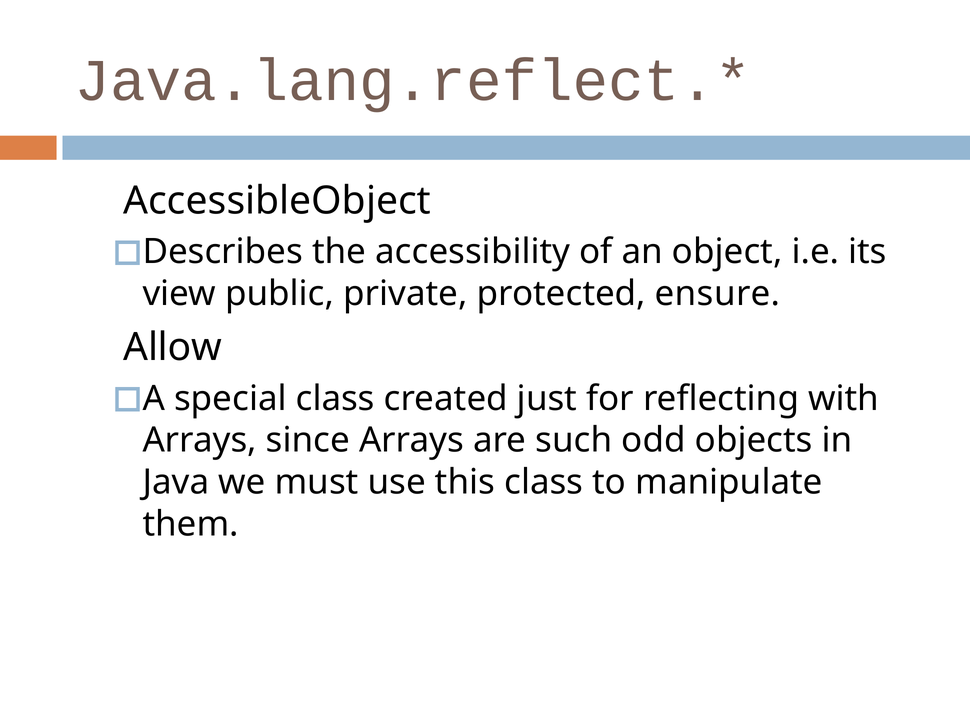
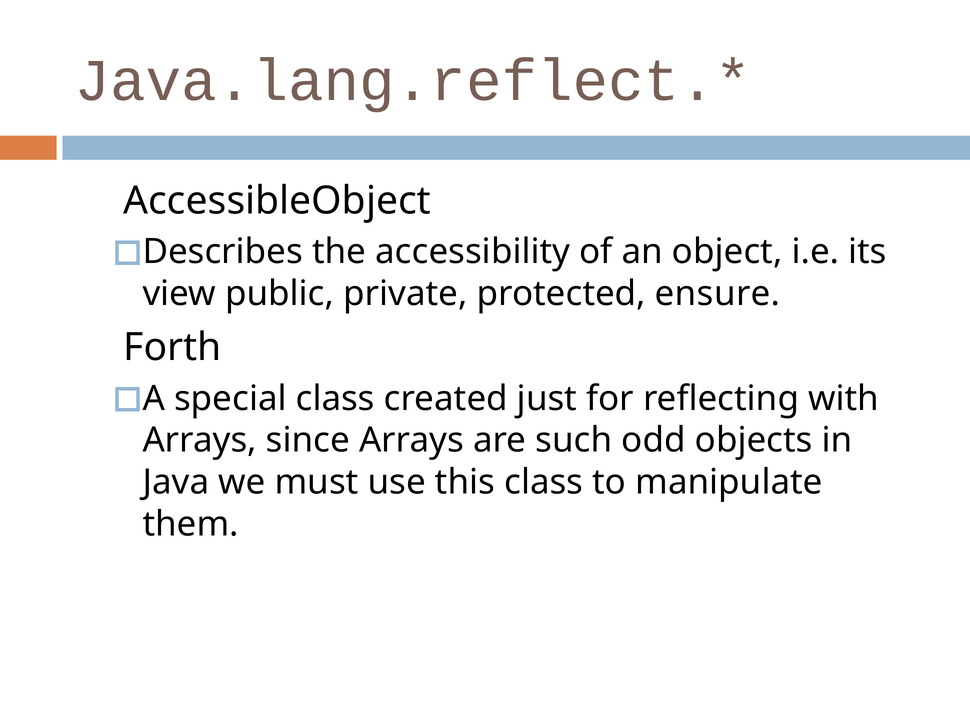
Allow: Allow -> Forth (172, 348)
